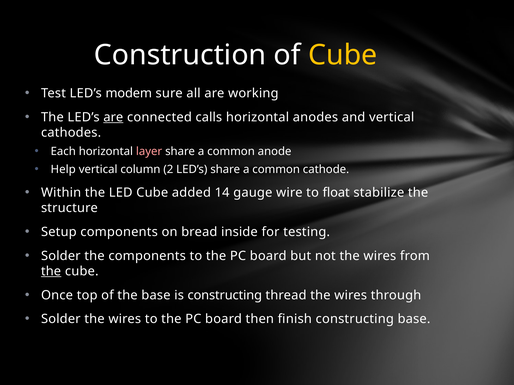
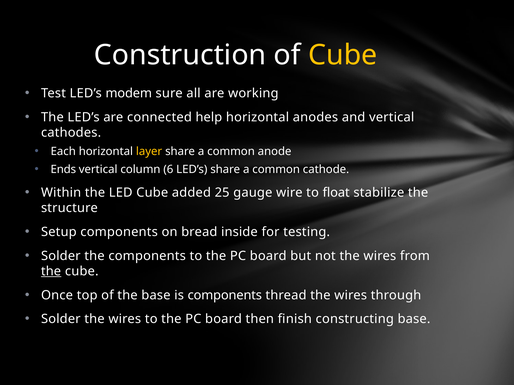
are underline: present -> none (113, 117)
calls: calls -> help (209, 117)
layer colour: pink -> yellow (149, 152)
Help: Help -> Ends (63, 170)
2: 2 -> 6 (168, 170)
14: 14 -> 25 (222, 193)
is constructing: constructing -> components (225, 296)
